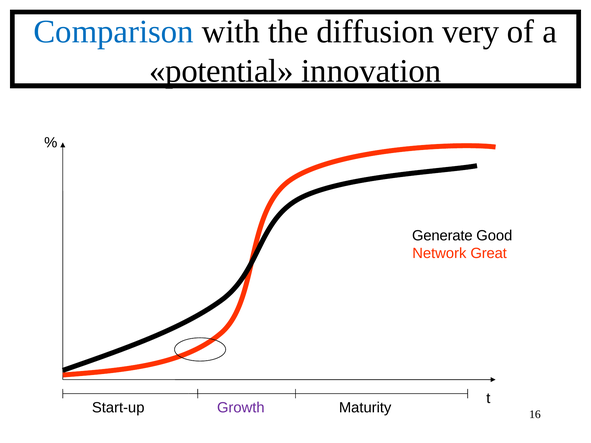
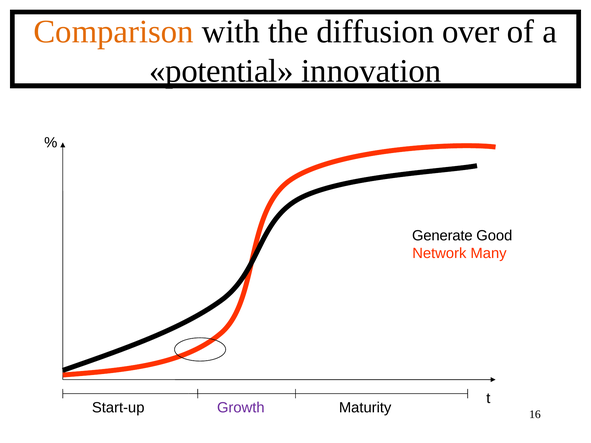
Comparison colour: blue -> orange (114, 32)
very: very -> over (471, 32)
Great: Great -> Many (489, 253)
